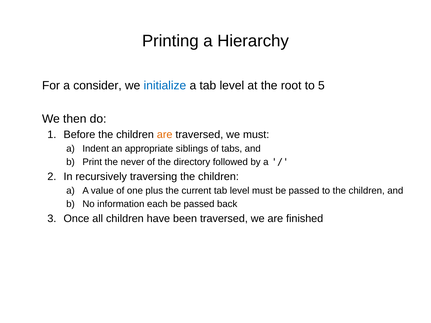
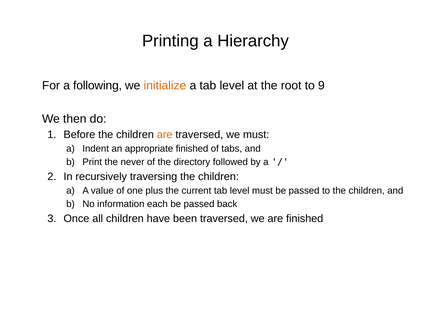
consider: consider -> following (98, 86)
initialize colour: blue -> orange (165, 86)
5: 5 -> 9 (321, 86)
appropriate siblings: siblings -> finished (192, 149)
